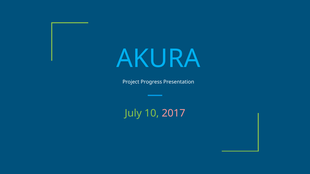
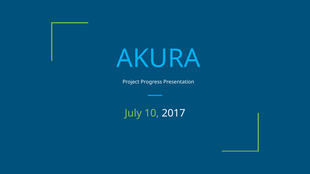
2017 colour: pink -> white (174, 113)
